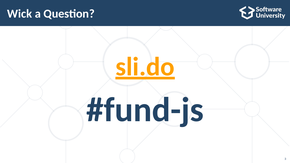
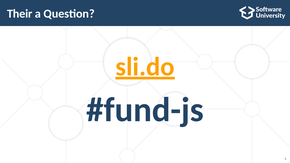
Wick: Wick -> Their (20, 14)
